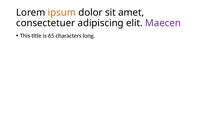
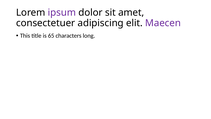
ipsum colour: orange -> purple (62, 12)
